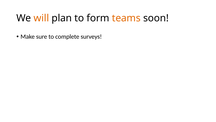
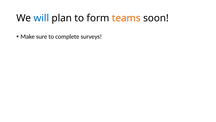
will colour: orange -> blue (41, 18)
